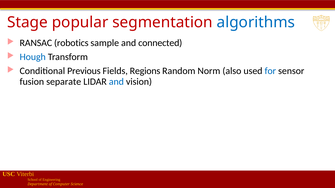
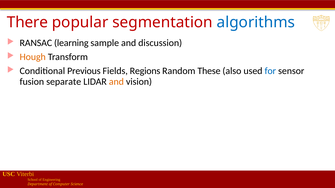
Stage: Stage -> There (28, 22)
robotics: robotics -> learning (71, 43)
connected: connected -> discussion (160, 43)
Hough colour: blue -> orange (33, 57)
Norm: Norm -> These (209, 71)
and colour: blue -> orange (116, 82)
